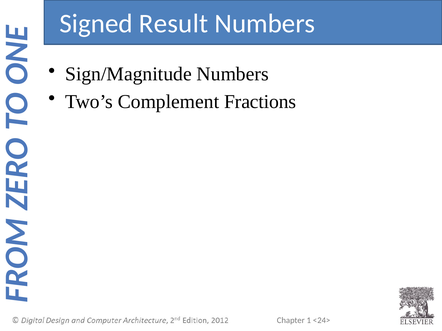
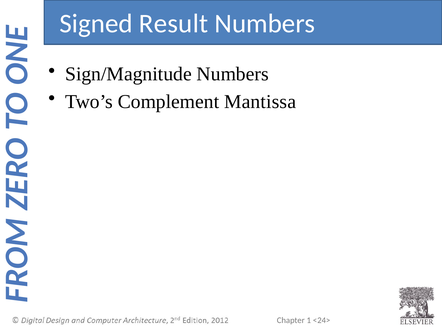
Fractions: Fractions -> Mantissa (260, 102)
